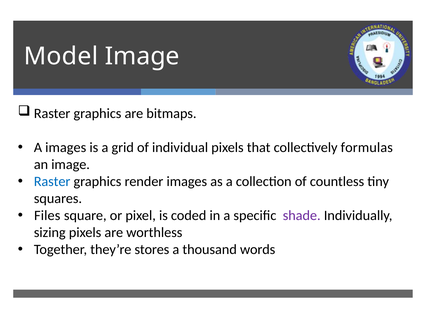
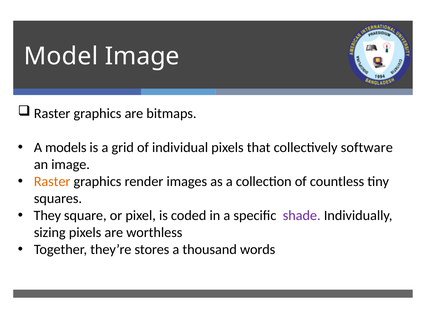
A images: images -> models (66, 148)
formulas: formulas -> software (367, 148)
Raster colour: blue -> orange (52, 182)
Files: Files -> They (47, 216)
